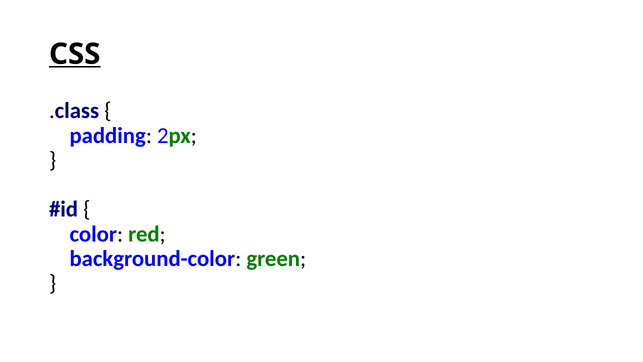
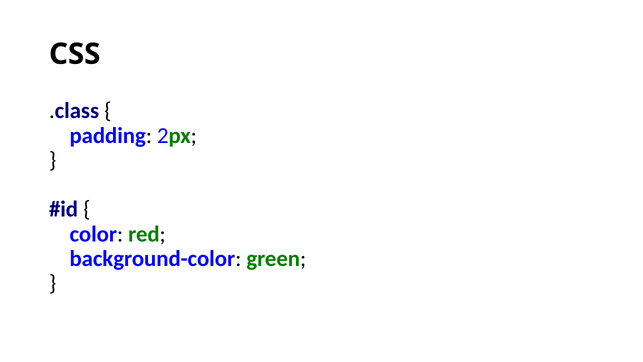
CSS underline: present -> none (75, 54)
